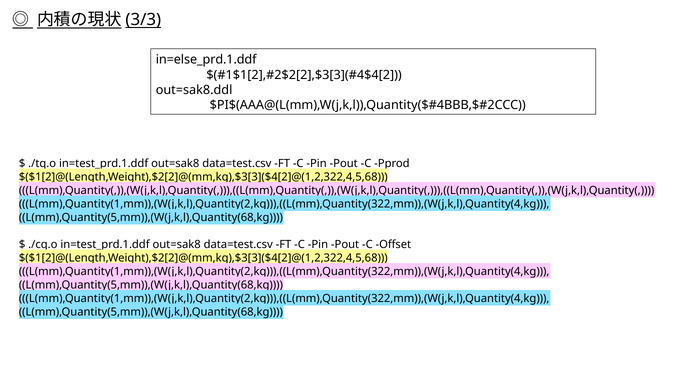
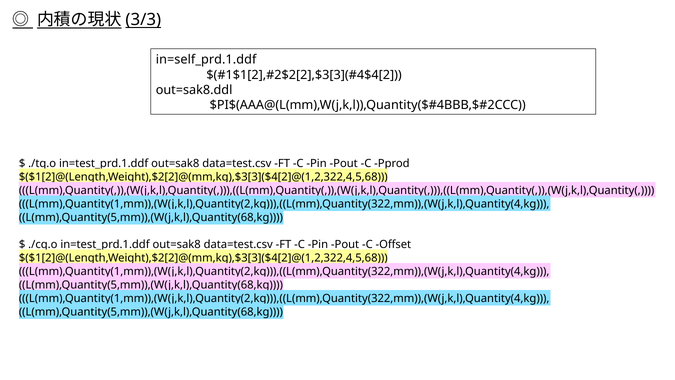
in=else_prd.1.ddf: in=else_prd.1.ddf -> in=self_prd.1.ddf (206, 60)
